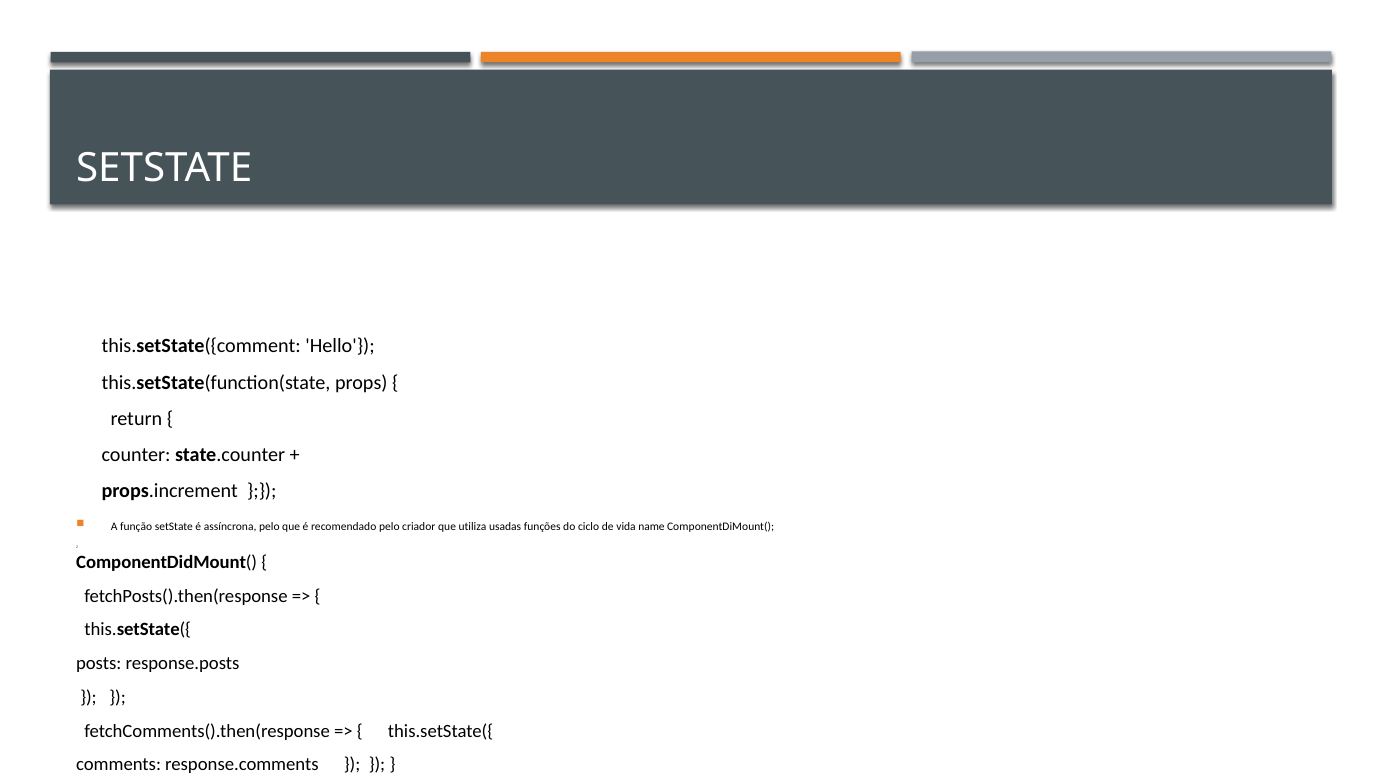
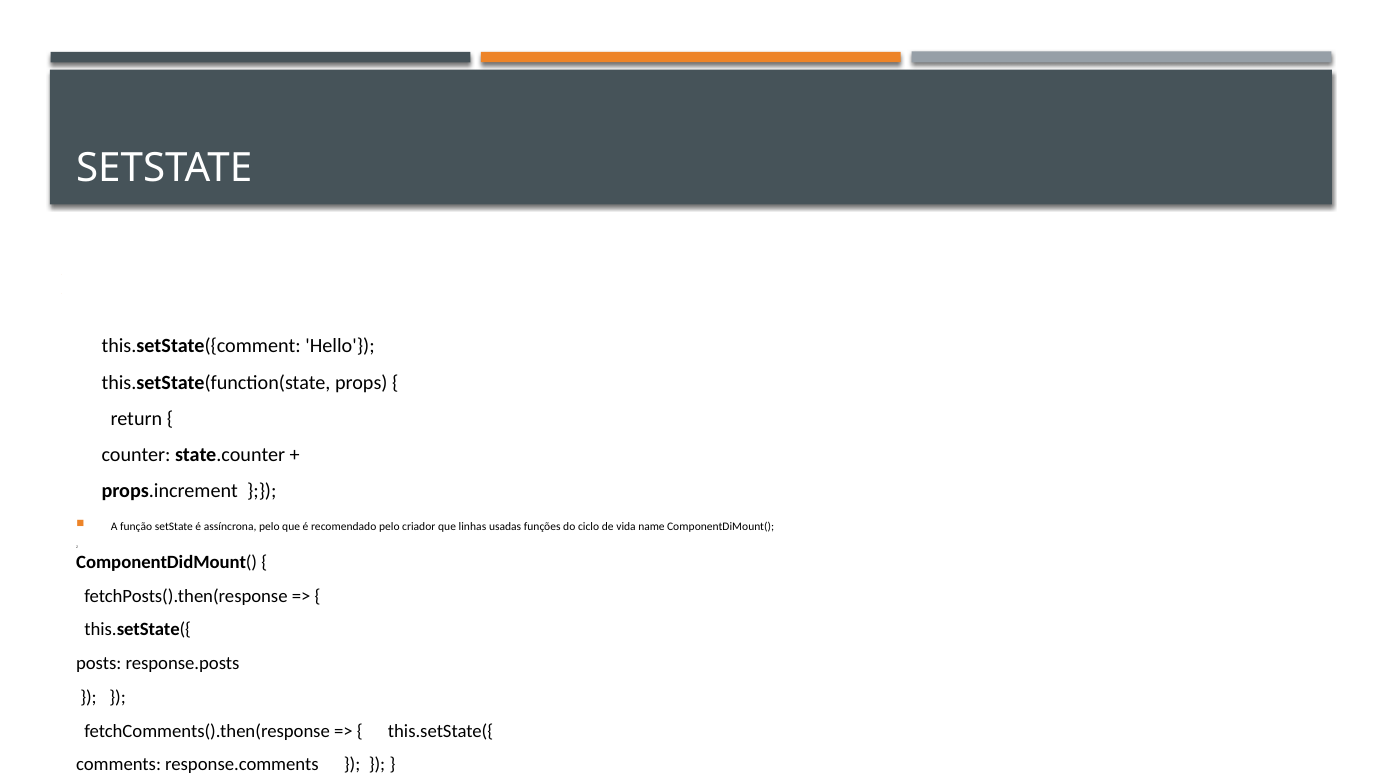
utiliza: utiliza -> linhas (472, 527)
